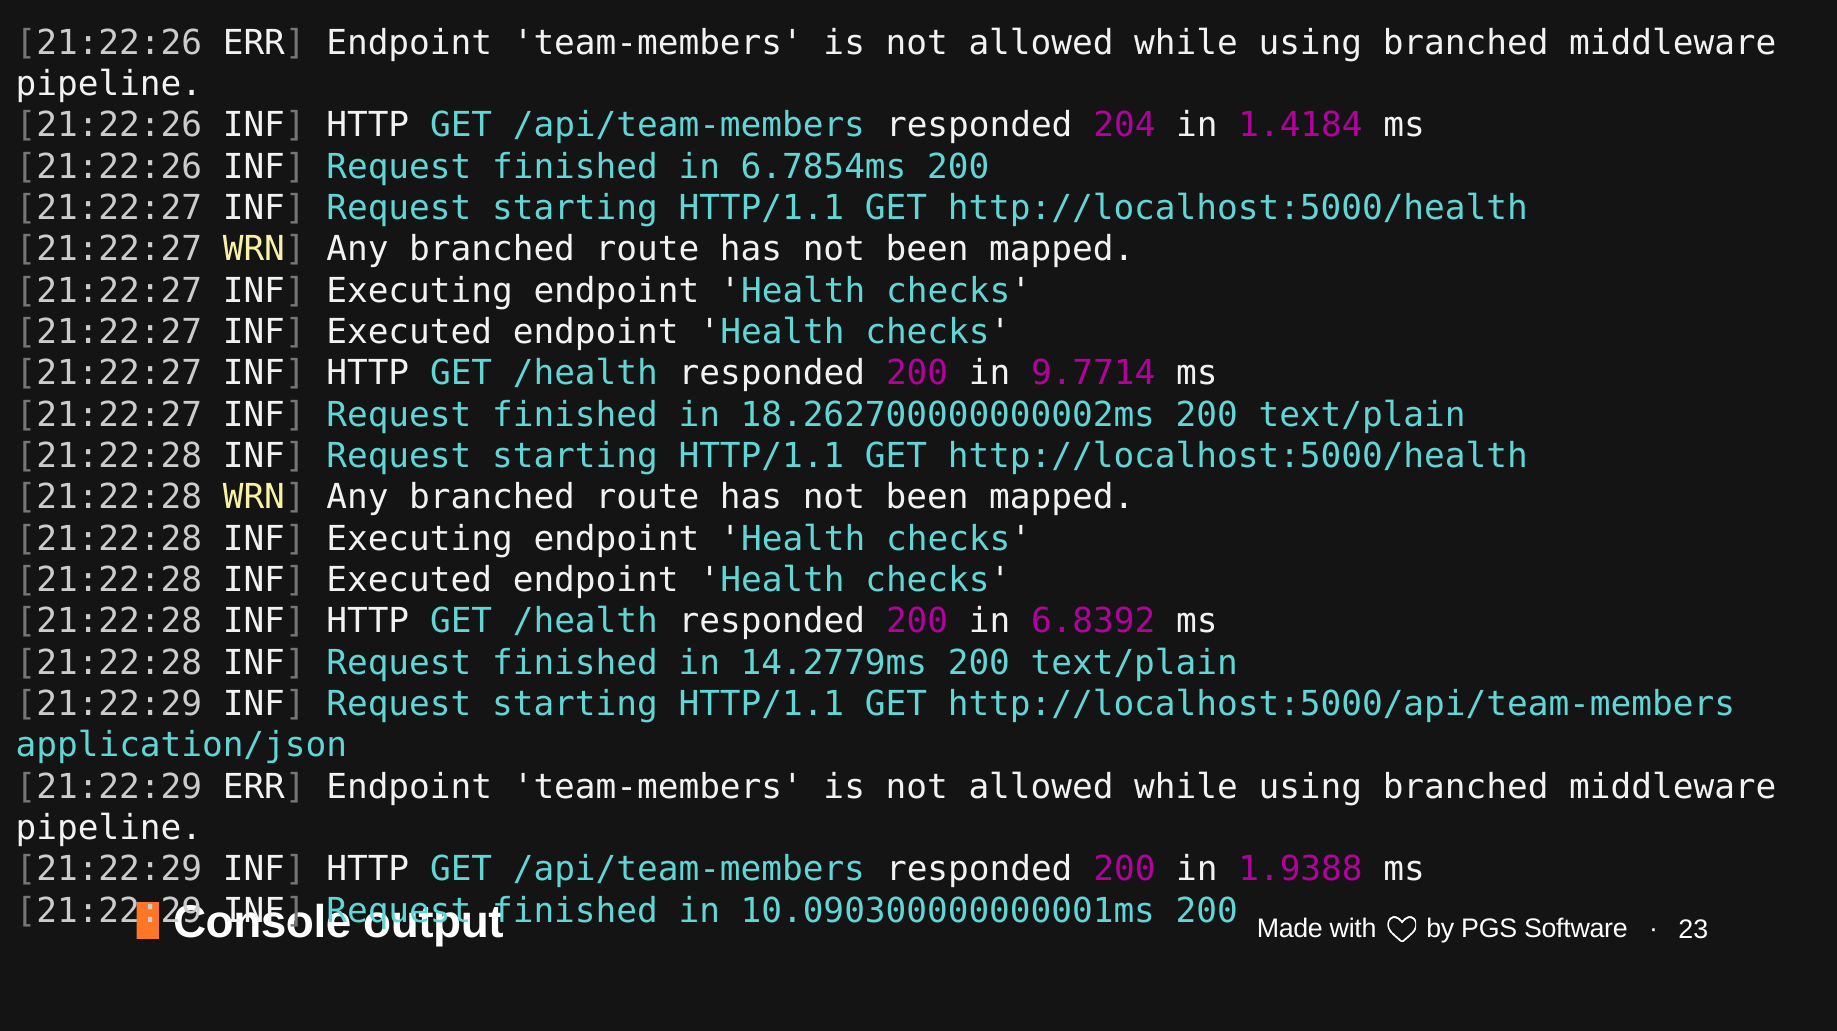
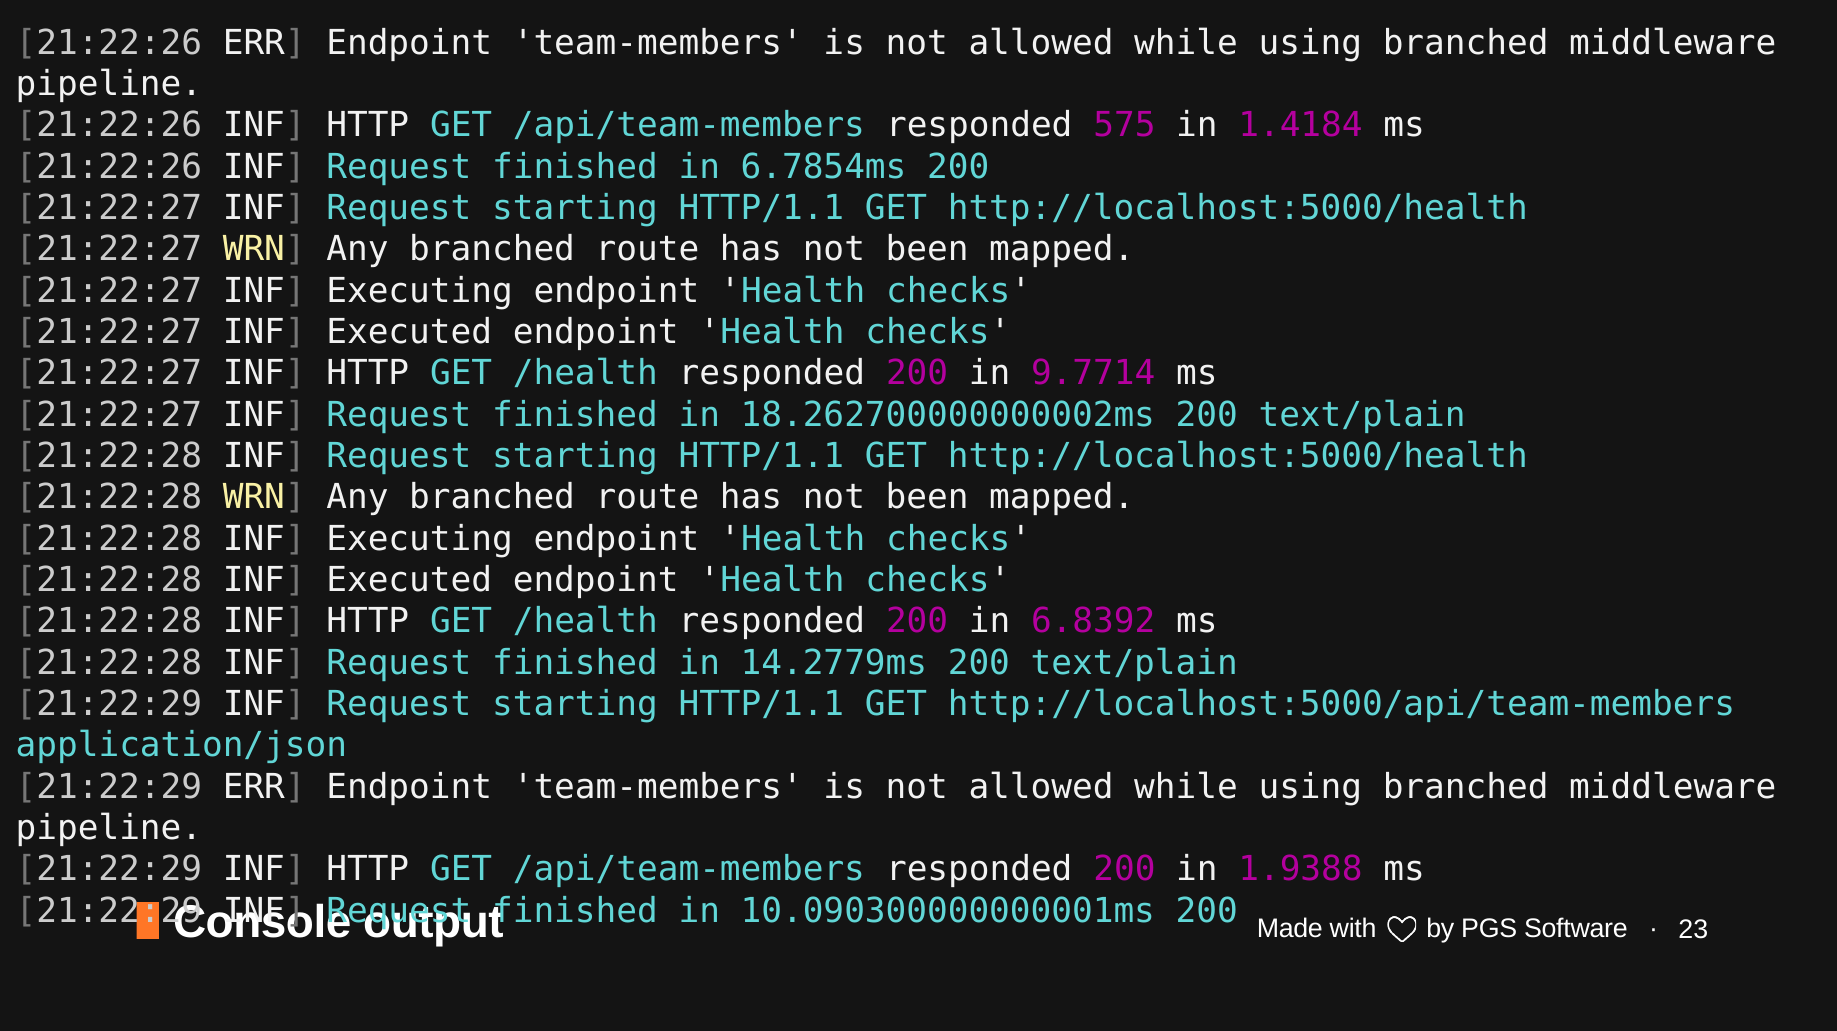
204: 204 -> 575 (1124, 125)
